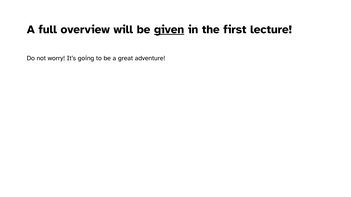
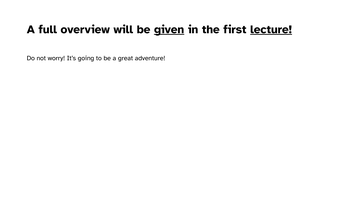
lecture underline: none -> present (271, 30)
